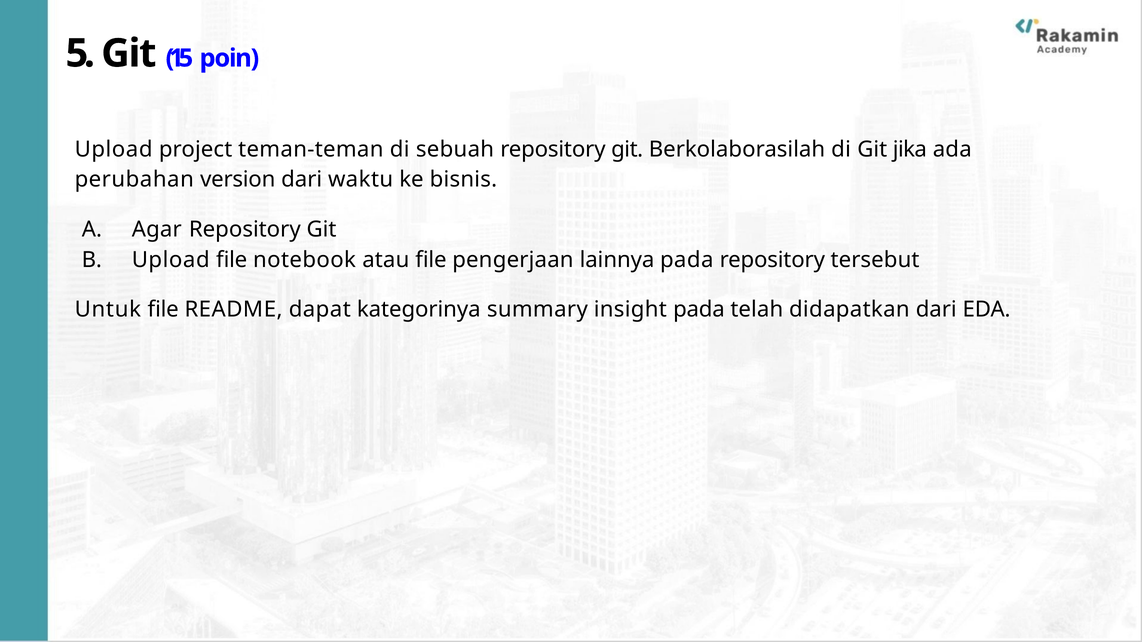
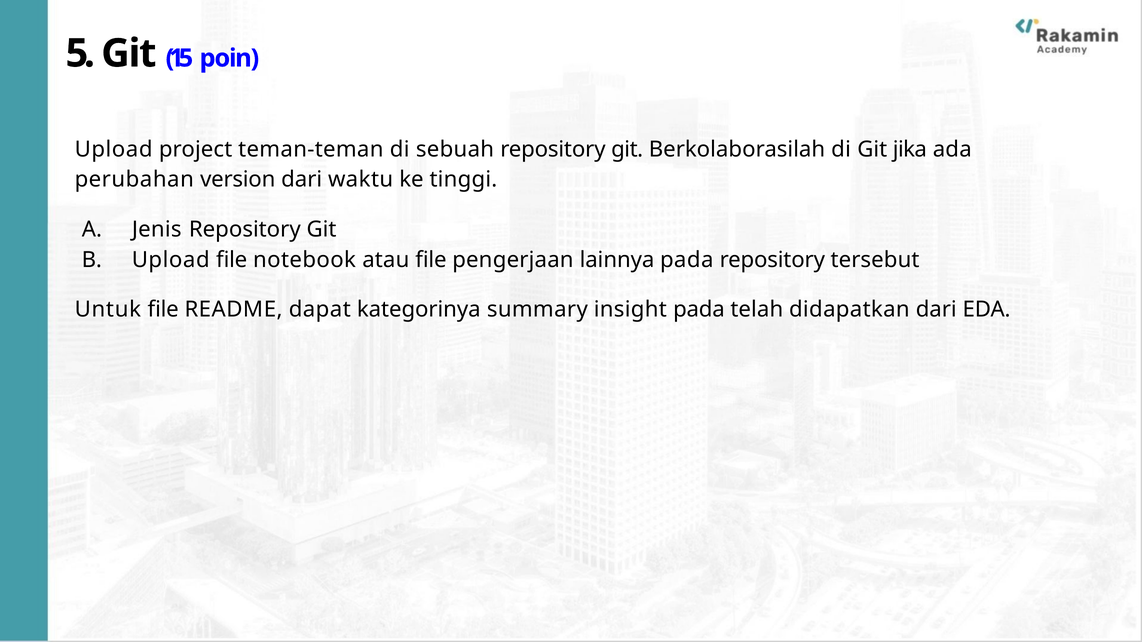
bisnis: bisnis -> tinggi (463, 180)
Agar: Agar -> Jenis (157, 229)
